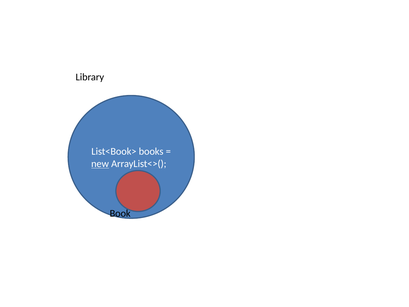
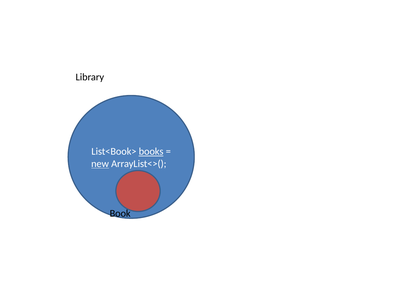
books underline: none -> present (151, 151)
